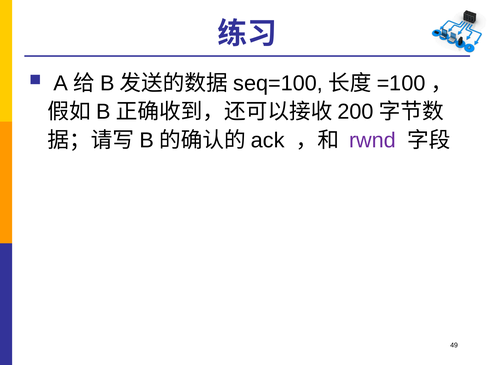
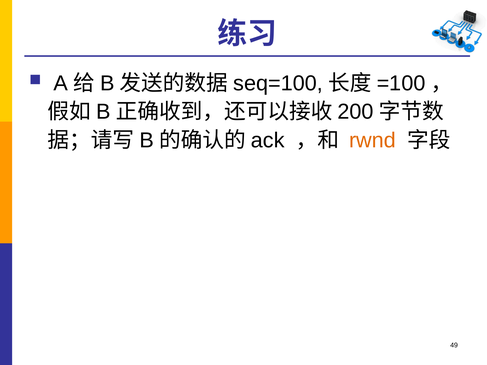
rwnd colour: purple -> orange (373, 140)
